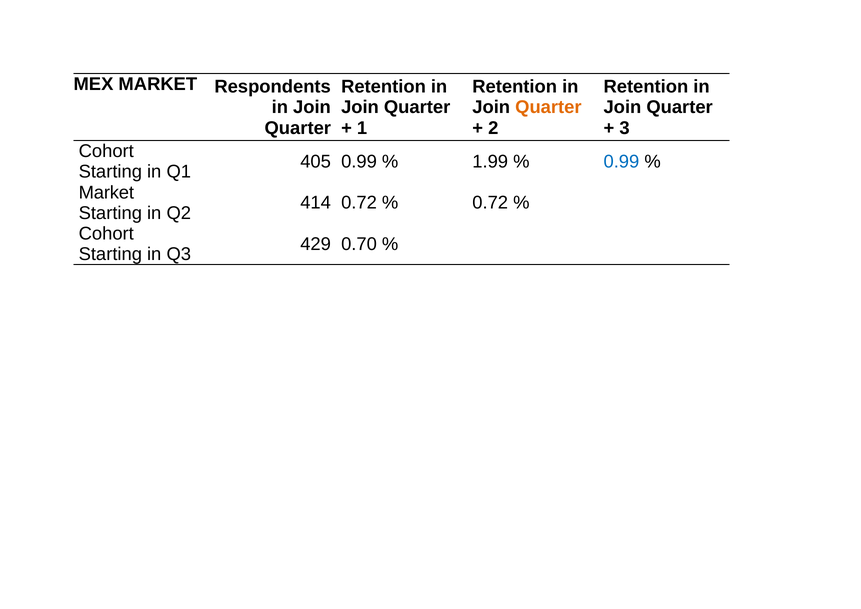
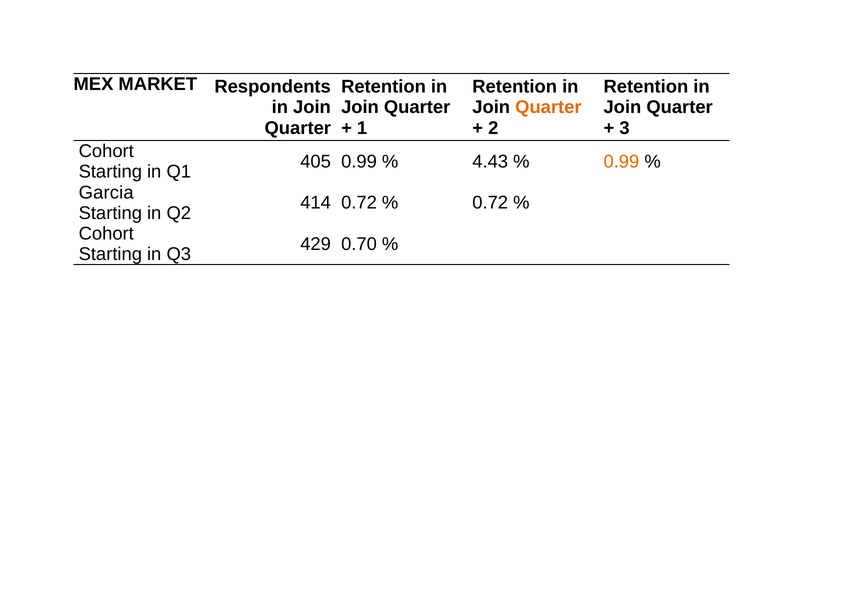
1.99: 1.99 -> 4.43 (490, 161)
0.99 colour: blue -> orange (621, 161)
Market: Market -> Garcia (106, 192)
